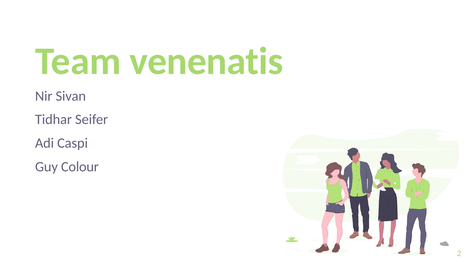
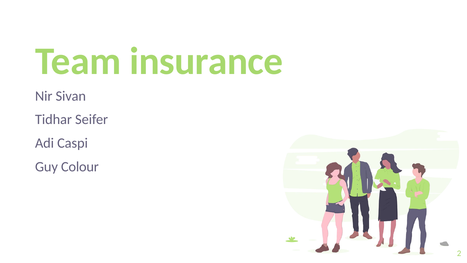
venenatis: venenatis -> insurance (206, 61)
